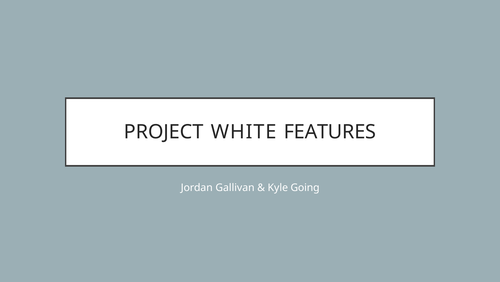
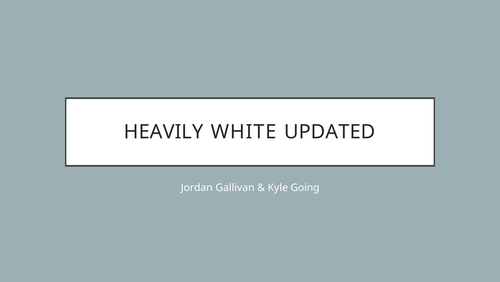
PROJECT: PROJECT -> HEAVILY (164, 131)
FEATURES: FEATURES -> UPDATED (330, 131)
